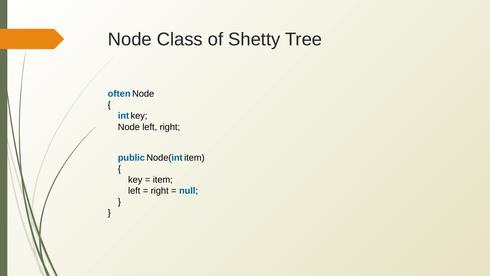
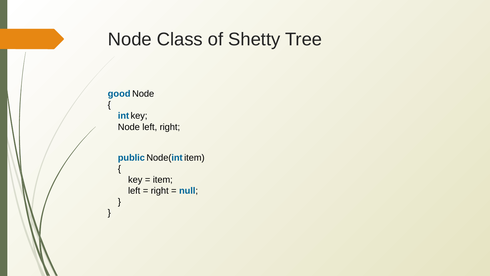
often: often -> good (119, 94)
